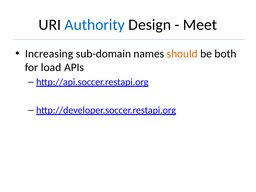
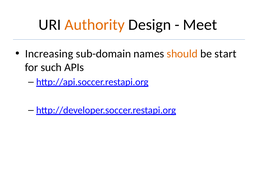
Authority colour: blue -> orange (95, 25)
both: both -> start (226, 54)
load: load -> such (51, 67)
